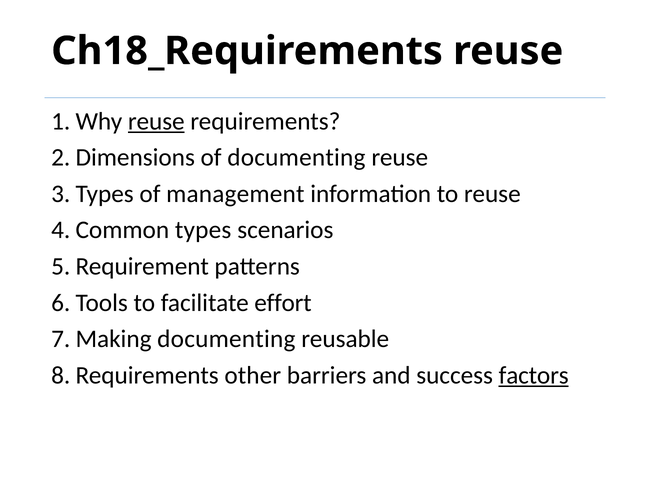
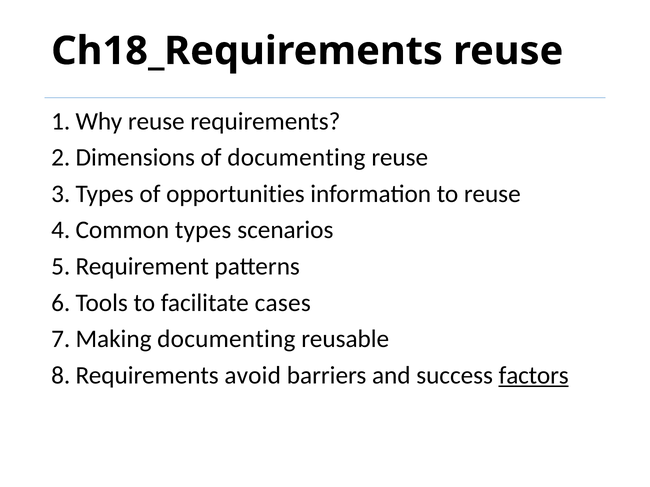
reuse underline: present -> none (156, 121)
management: management -> opportunities (235, 194)
effort: effort -> cases (283, 303)
other: other -> avoid (253, 376)
